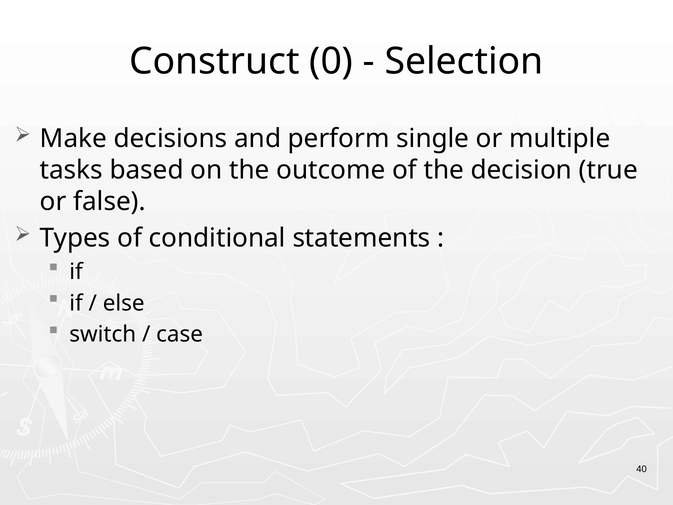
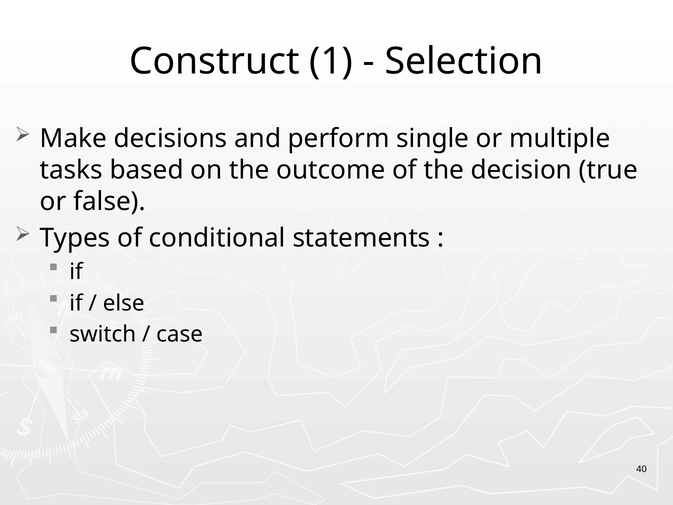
0: 0 -> 1 (331, 61)
